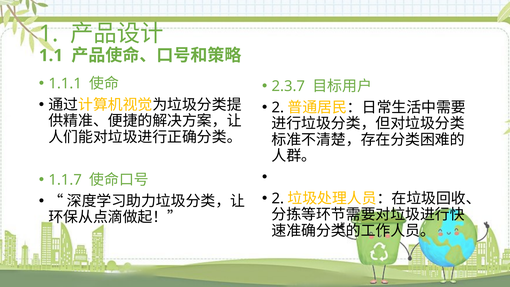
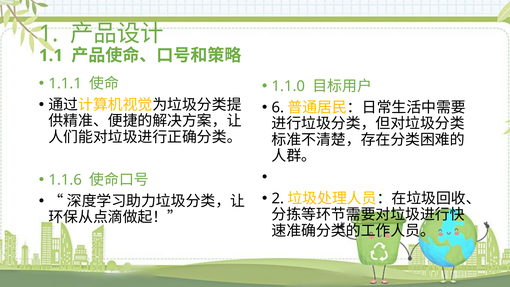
2.3.7: 2.3.7 -> 1.1.0 (288, 86)
2: 2 -> 6 (278, 108)
1.1.7: 1.1.7 -> 1.1.6 (65, 180)
